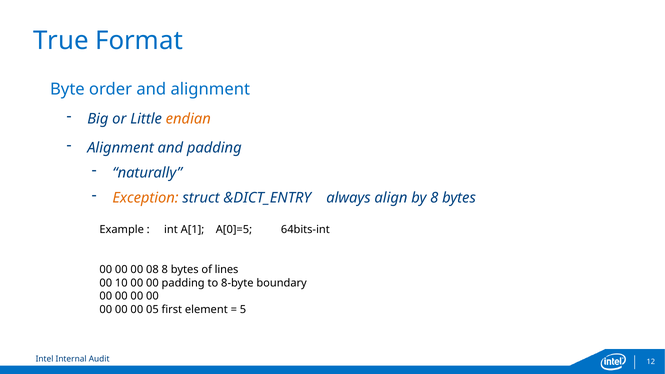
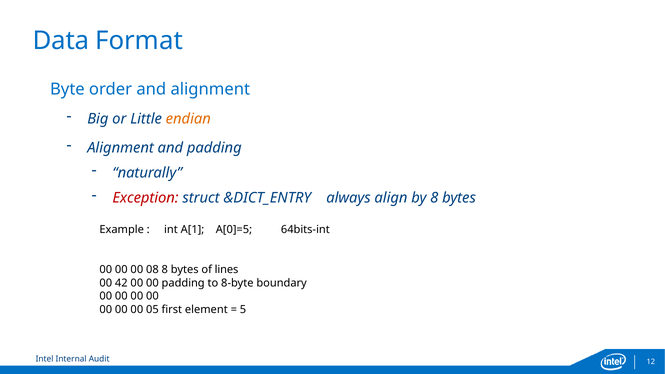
True: True -> Data (61, 41)
Exception colour: orange -> red (146, 198)
10: 10 -> 42 (121, 283)
